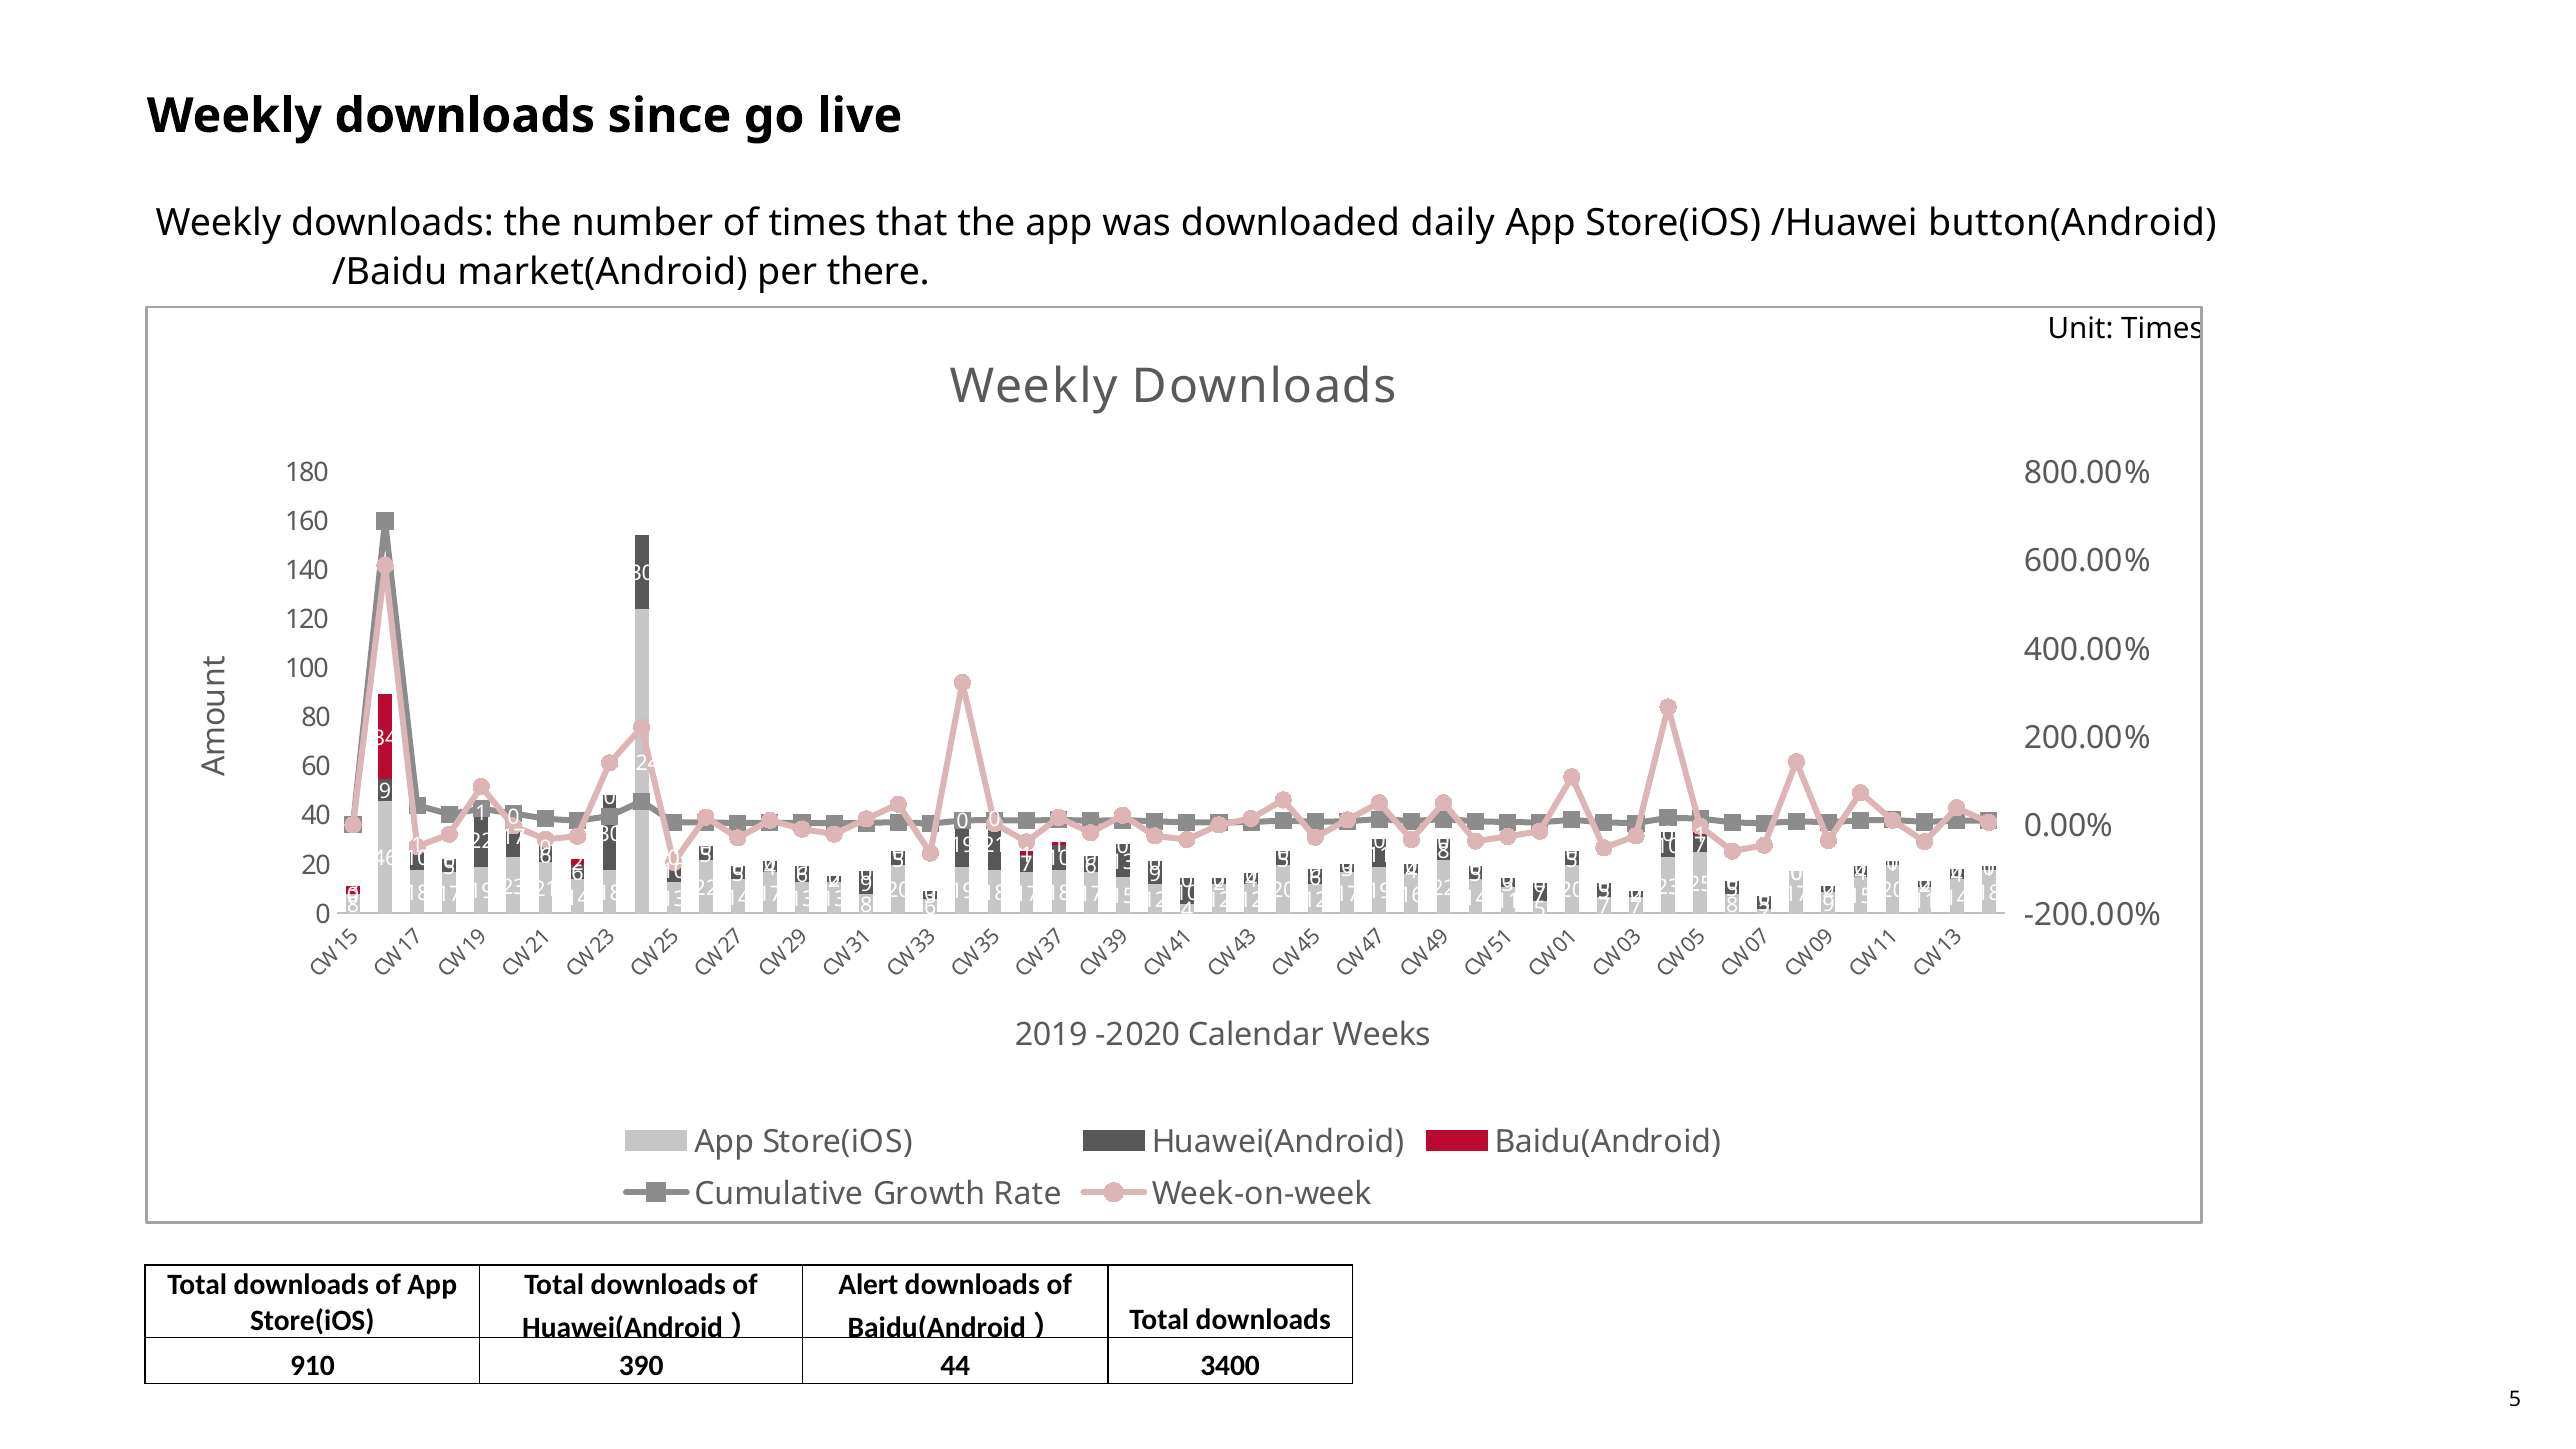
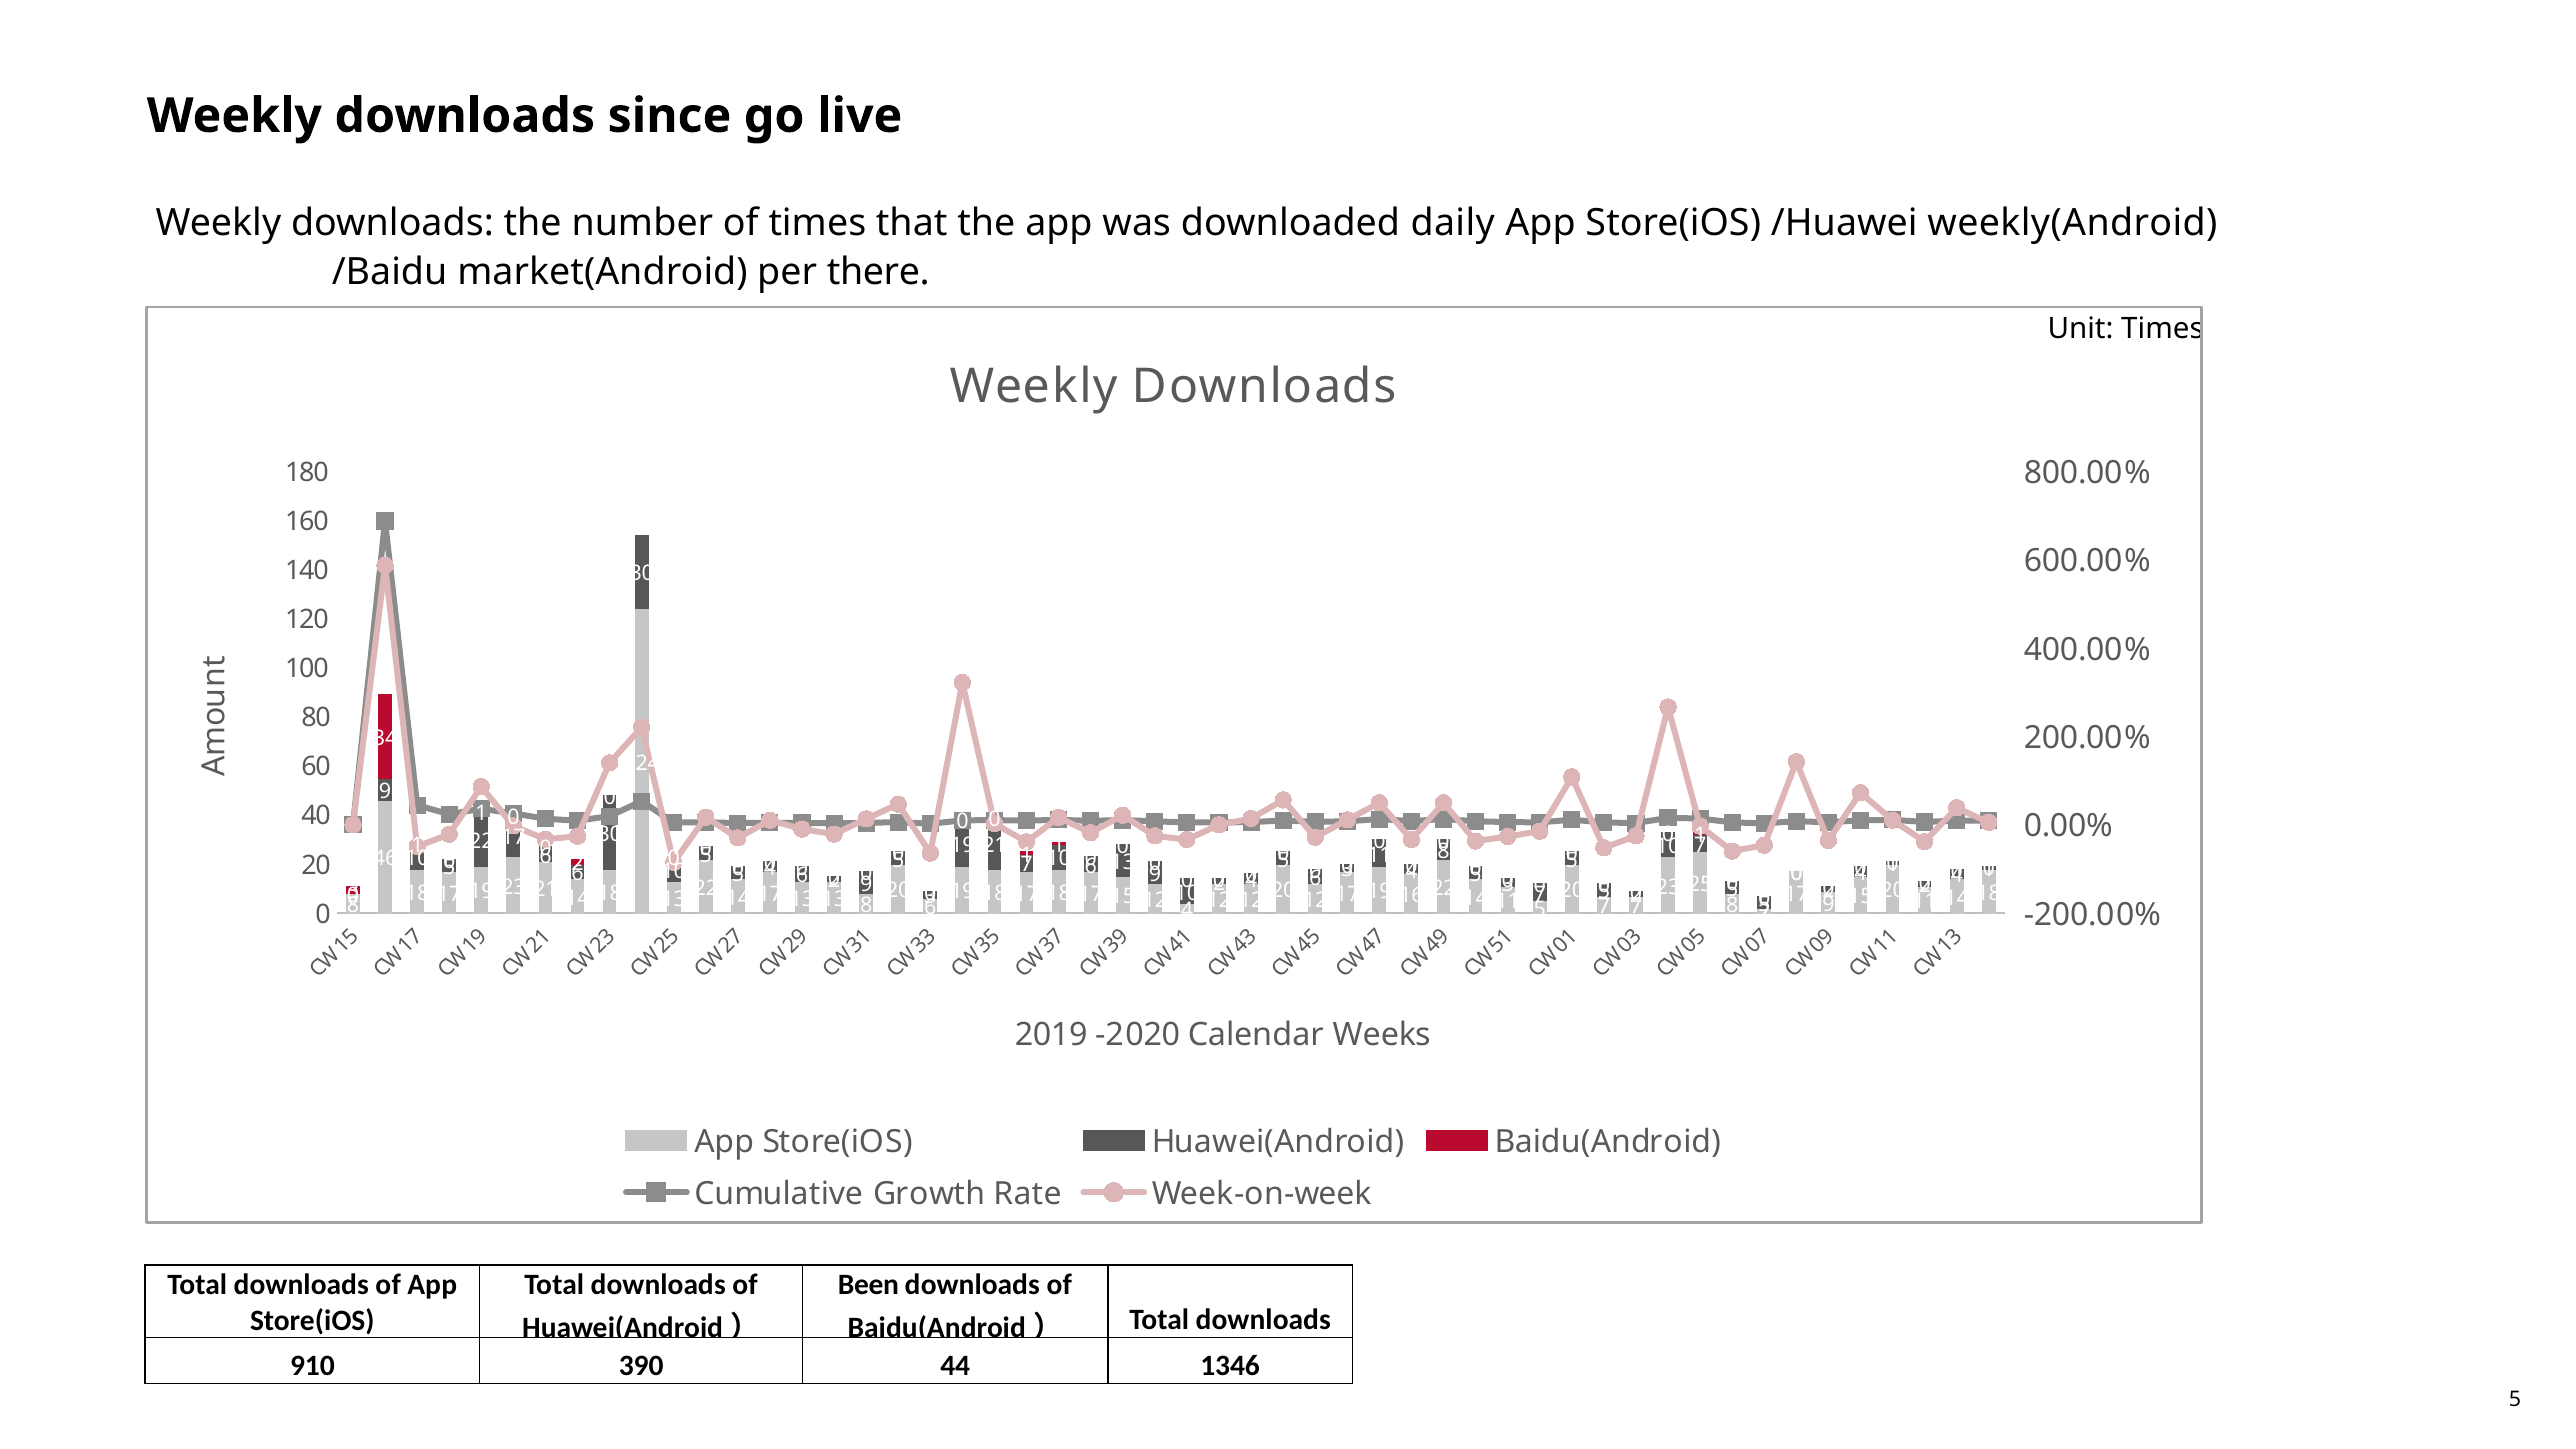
button(Android: button(Android -> weekly(Android (2072, 223)
Alert: Alert -> Been (868, 1285)
3400: 3400 -> 1346 (1230, 1366)
